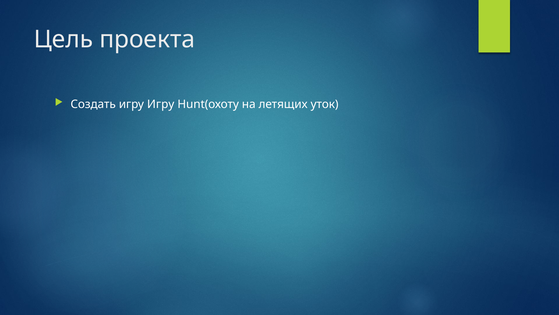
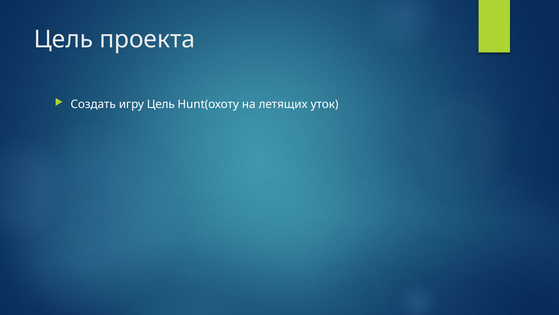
игру Игру: Игру -> Цель (161, 104)
